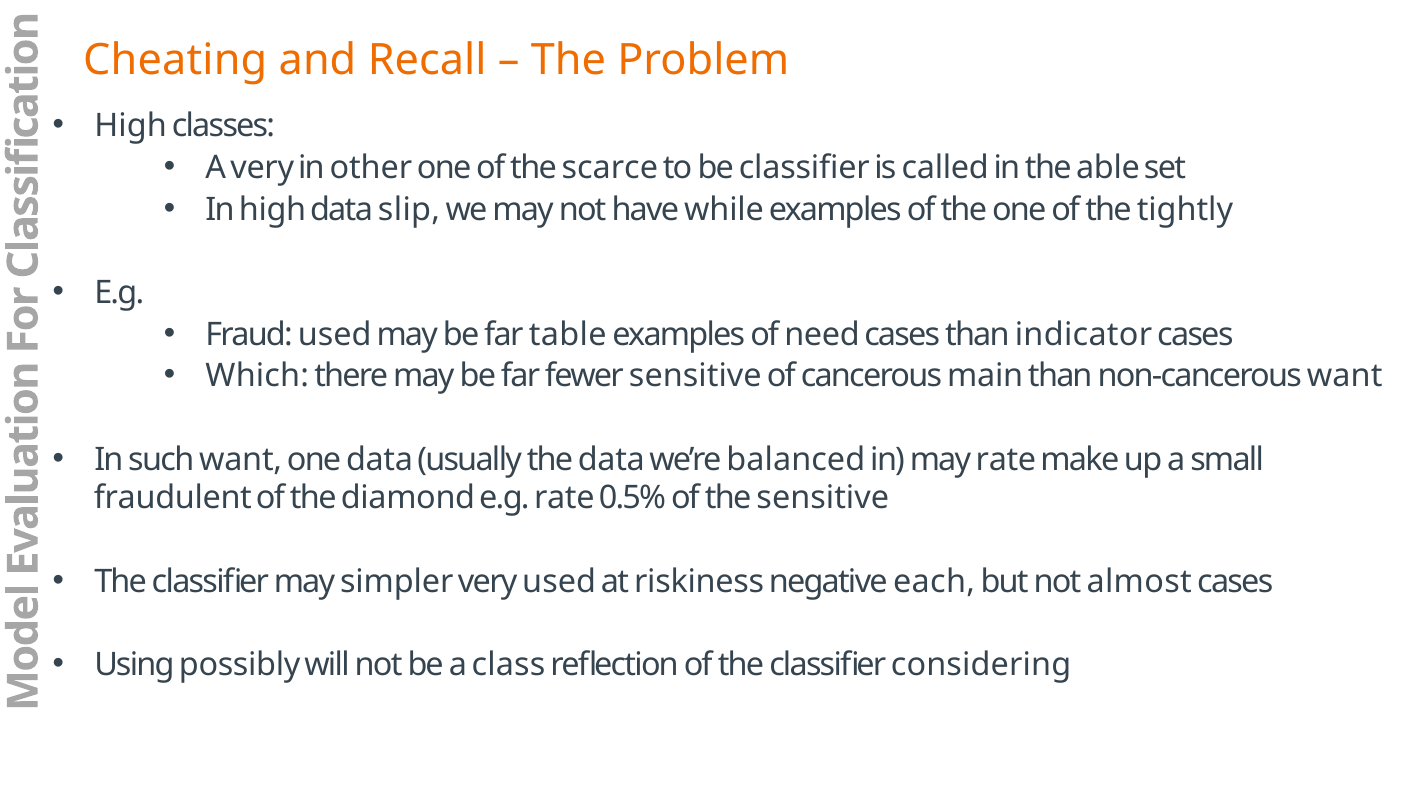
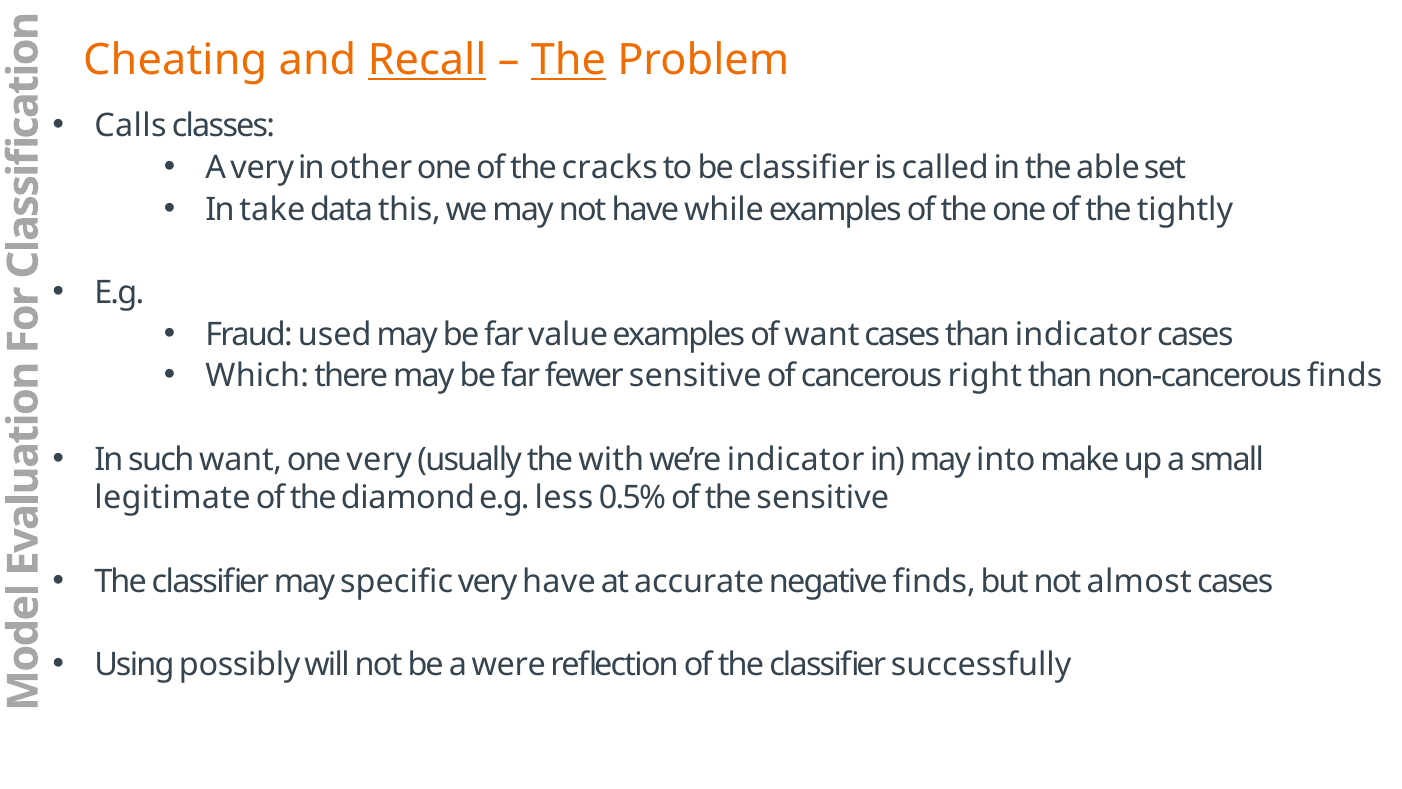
Recall underline: none -> present (427, 60)
The underline: none -> present (568, 60)
High: High -> Calls (130, 126)
scarce: scarce -> cracks (610, 168)
In high: high -> take (272, 209)
slip: slip -> this (409, 209)
table: table -> value (568, 334)
of need: need -> want (822, 334)
main: main -> right (985, 376)
non-cancerous want: want -> finds (1345, 376)
one data: data -> very (379, 459)
the data: data -> with (611, 459)
we’re balanced: balanced -> indicator (796, 459)
may rate: rate -> into (1006, 459)
fraudulent: fraudulent -> legitimate (173, 498)
e.g rate: rate -> less (564, 498)
simpler: simpler -> specific (397, 582)
very used: used -> have (559, 582)
riskiness: riskiness -> accurate (699, 582)
negative each: each -> finds (934, 582)
class: class -> were (509, 665)
considering: considering -> successfully (981, 665)
